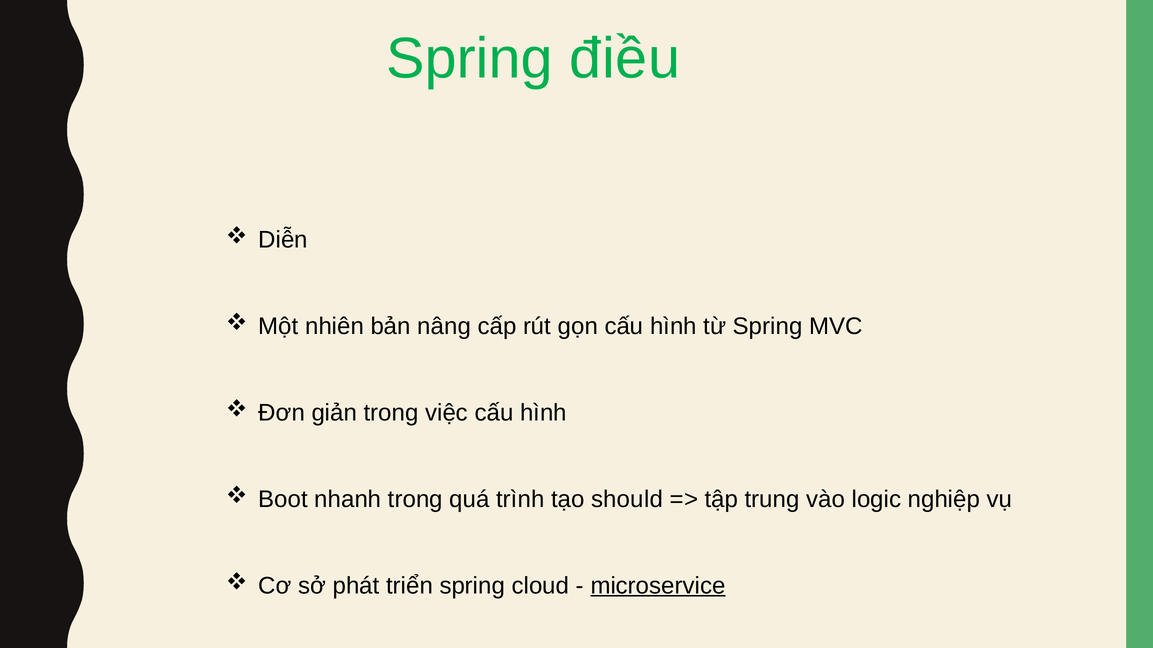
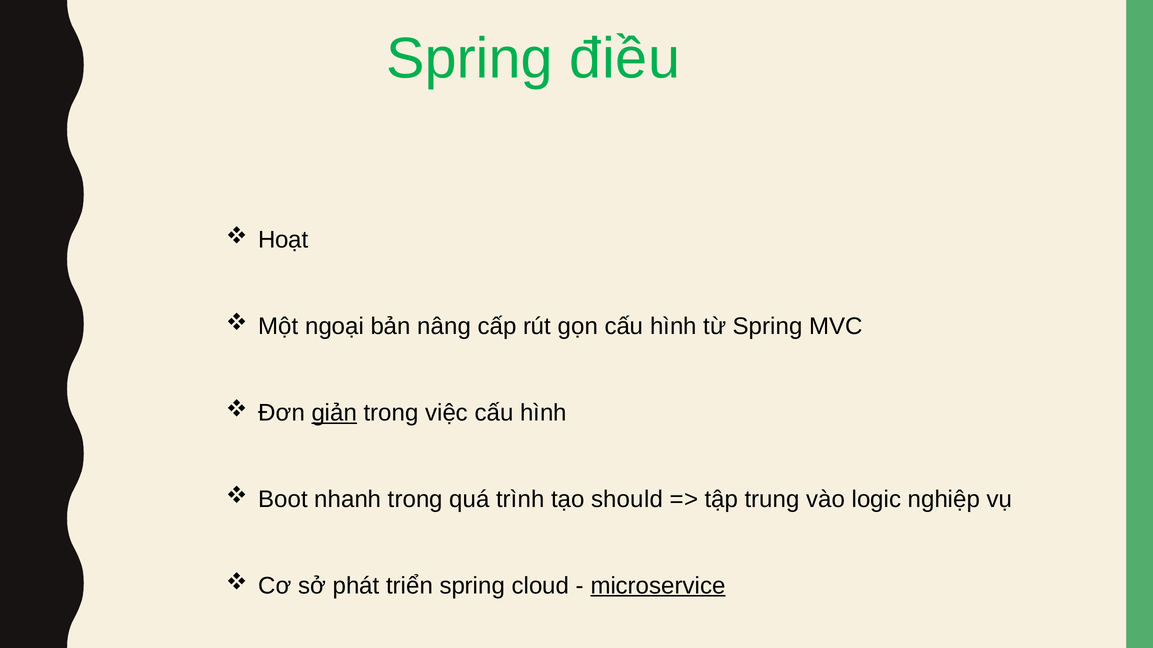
Diễn: Diễn -> Hoạt (283, 240)
nhiên: nhiên -> ngoại (335, 327)
giản underline: none -> present (334, 413)
